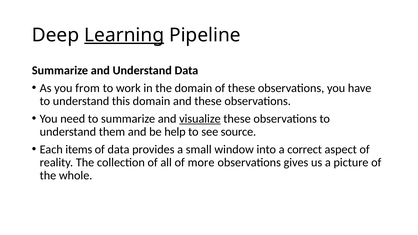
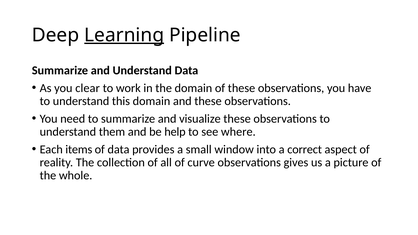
from: from -> clear (88, 88)
visualize underline: present -> none (200, 119)
source: source -> where (238, 132)
more: more -> curve (201, 163)
